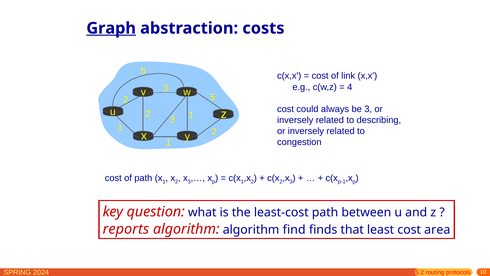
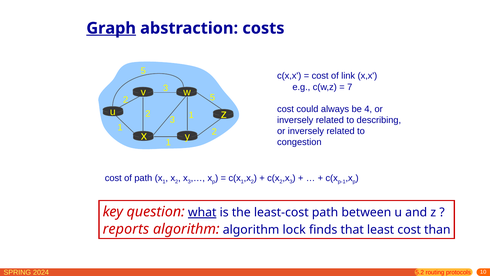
4: 4 -> 7 (350, 87)
be 3: 3 -> 4 (368, 109)
what underline: none -> present (202, 212)
find: find -> lock (294, 229)
area: area -> than (437, 229)
